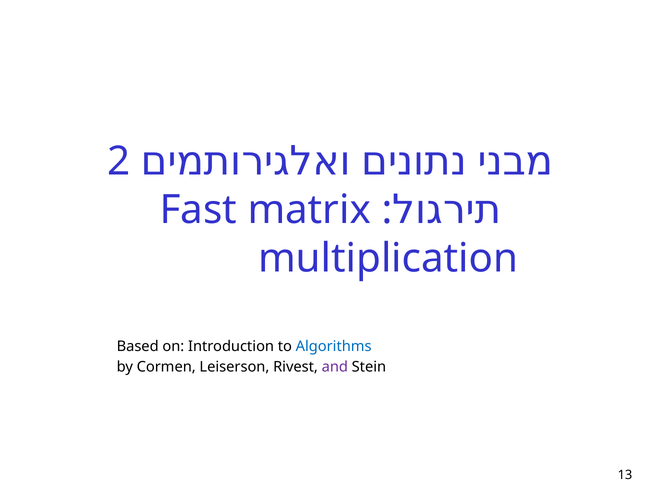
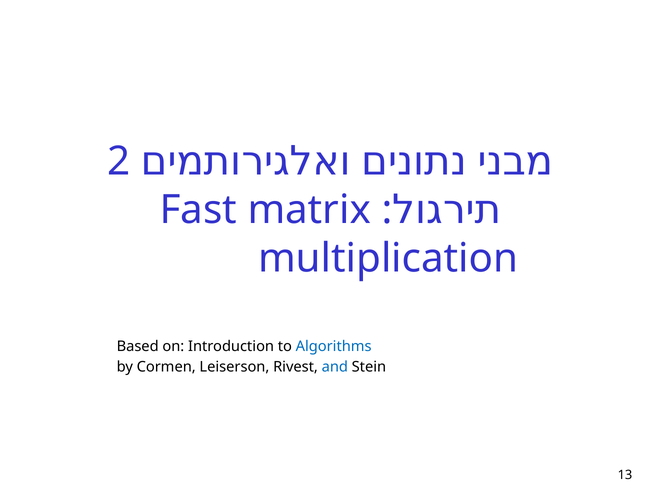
and colour: purple -> blue (335, 367)
